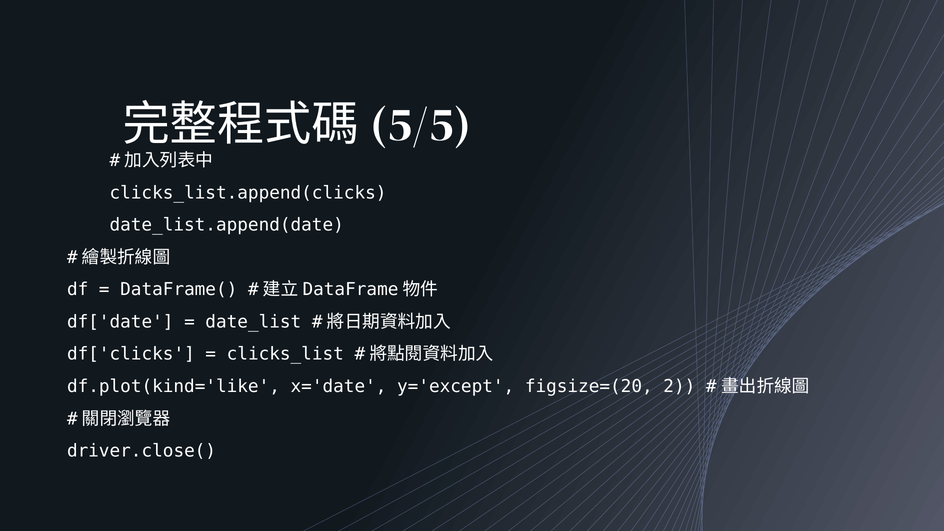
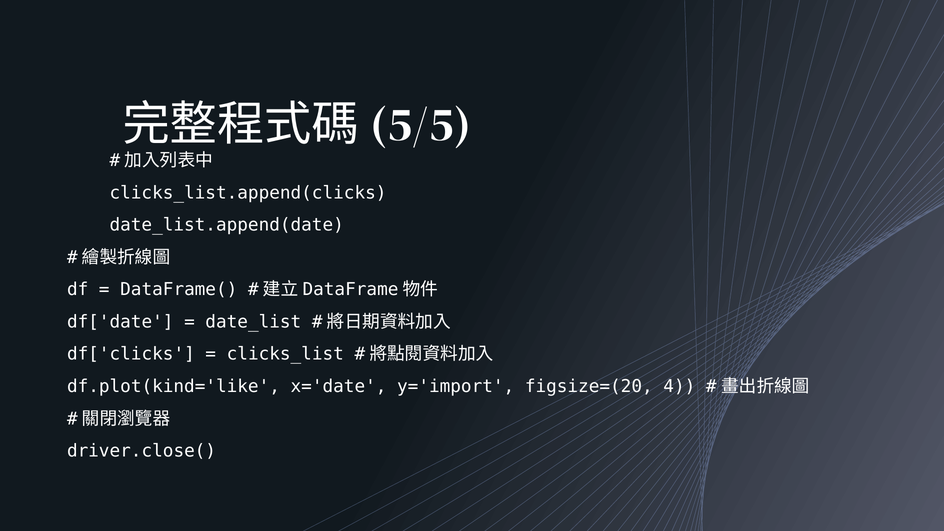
y='except: y='except -> y='import (456, 386)
2: 2 -> 4 (679, 386)
